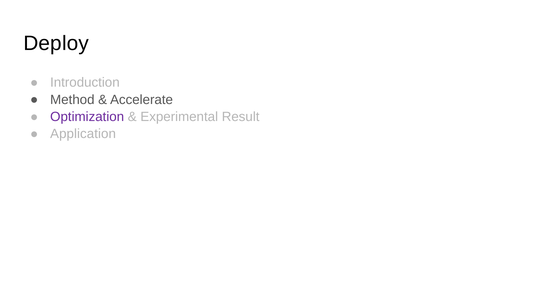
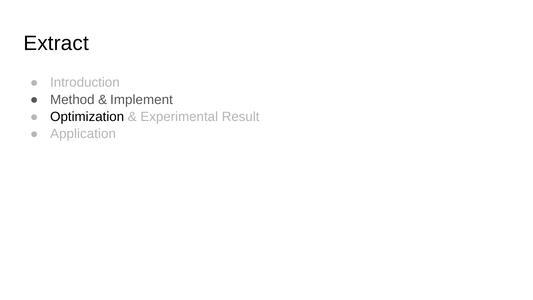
Deploy: Deploy -> Extract (56, 43)
Accelerate: Accelerate -> Implement (141, 100)
Optimization colour: purple -> black (87, 117)
